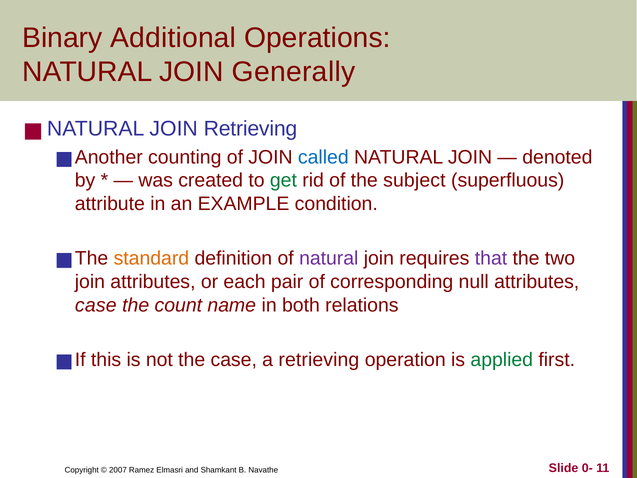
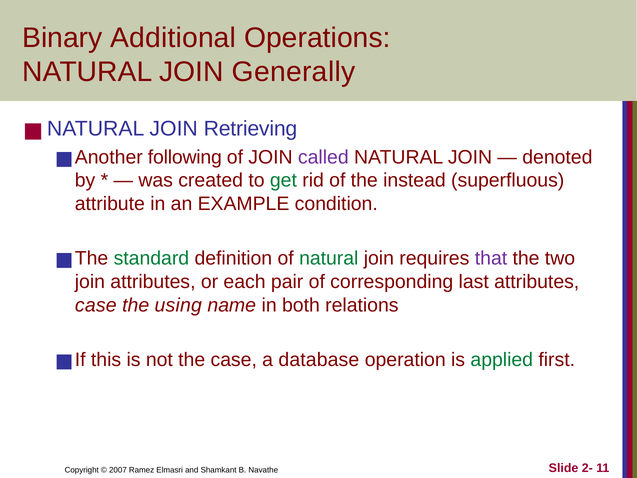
counting: counting -> following (185, 157)
called colour: blue -> purple (323, 157)
subject: subject -> instead (414, 180)
standard colour: orange -> green (151, 258)
natural colour: purple -> green (329, 258)
null: null -> last (474, 282)
count: count -> using (178, 305)
a retrieving: retrieving -> database (319, 359)
0-: 0- -> 2- (587, 468)
